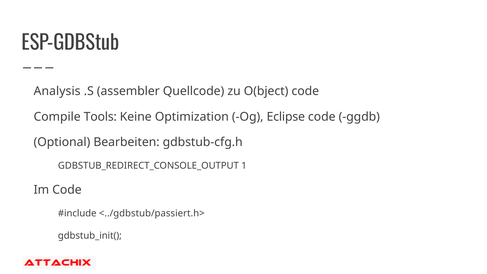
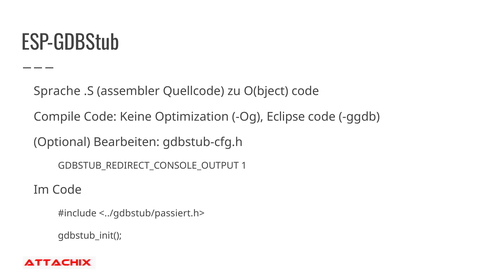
Analysis: Analysis -> Sprache (57, 91)
Compile Tools: Tools -> Code (100, 117)
